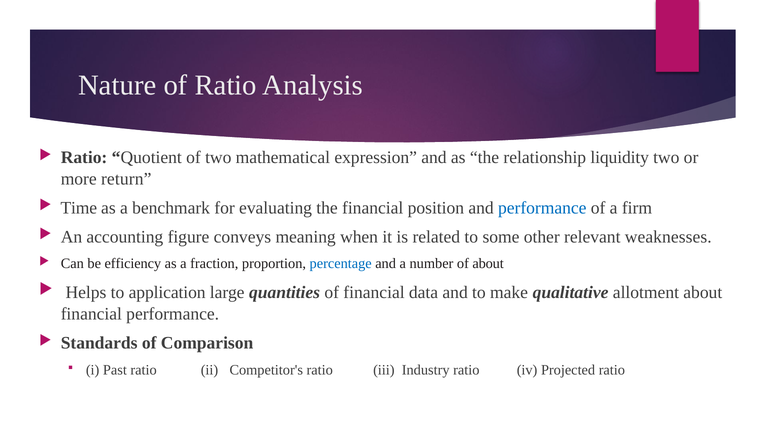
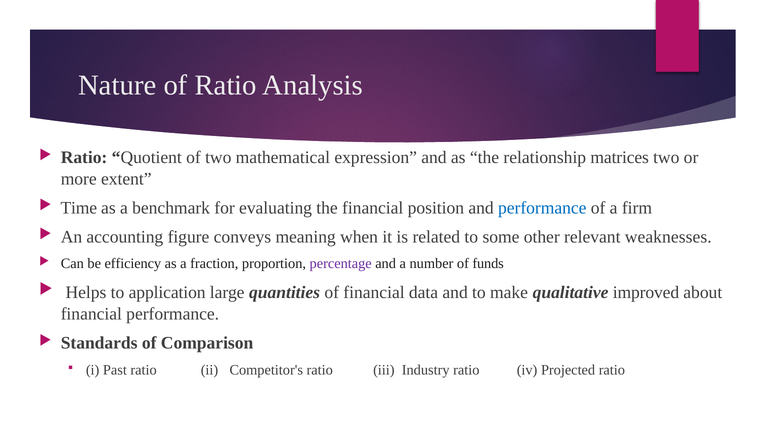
liquidity: liquidity -> matrices (620, 158)
return: return -> extent (126, 179)
percentage colour: blue -> purple (341, 264)
of about: about -> funds (488, 264)
allotment: allotment -> improved (646, 293)
